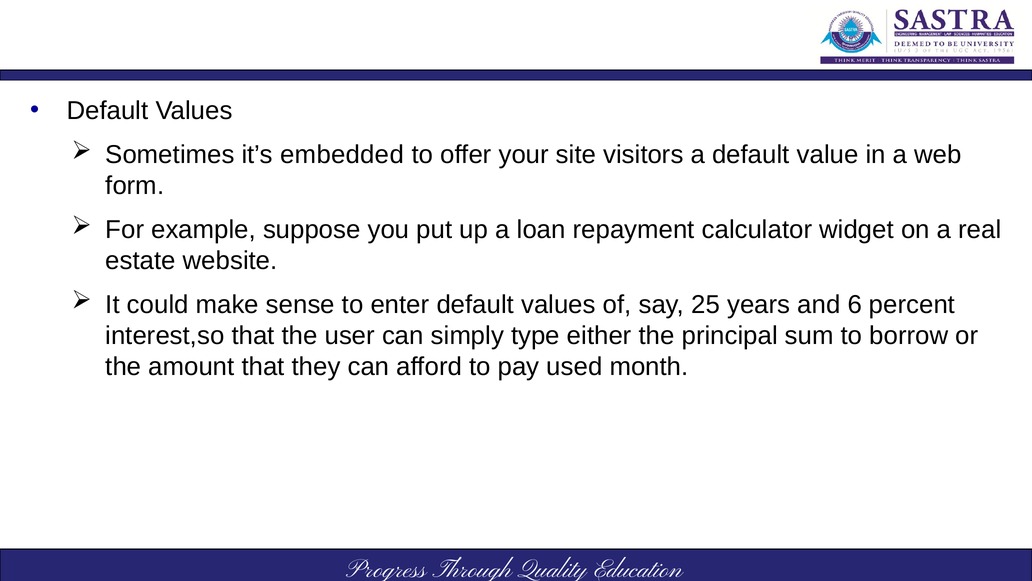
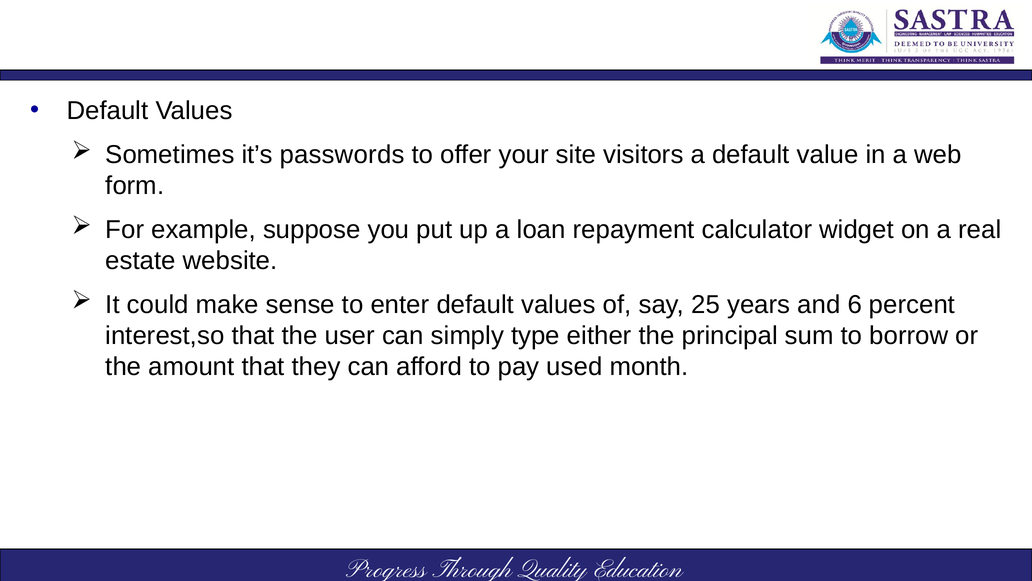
embedded: embedded -> passwords (342, 155)
